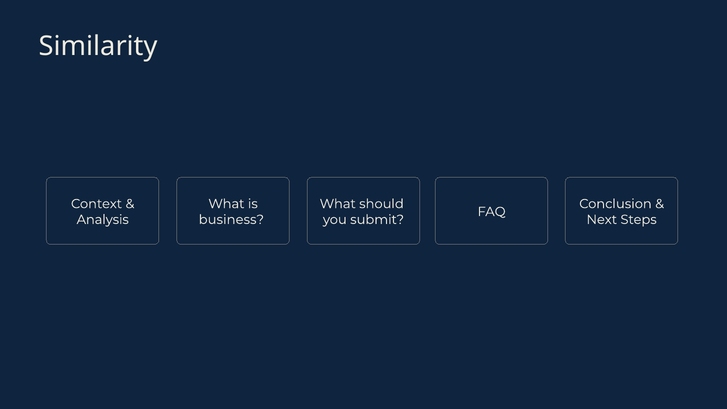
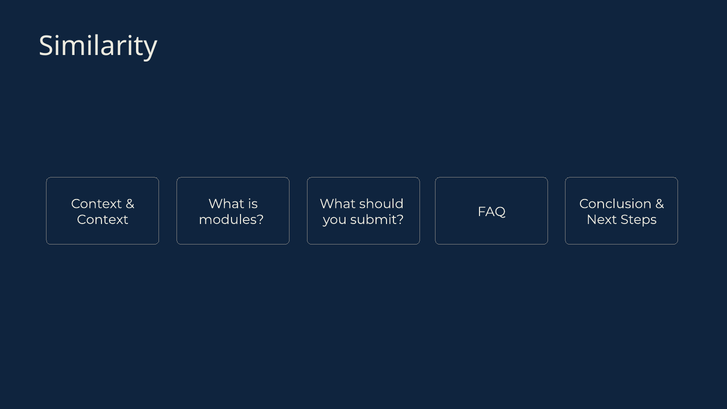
Analysis: Analysis -> Context (103, 220)
business: business -> modules (231, 220)
